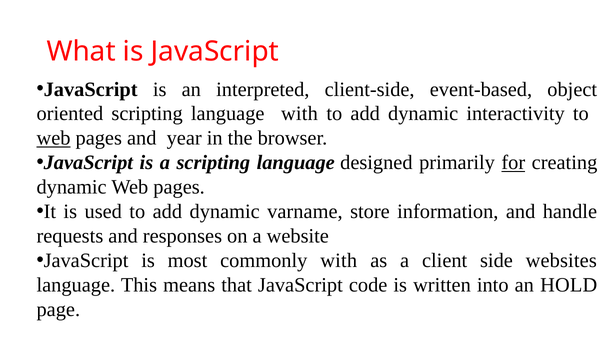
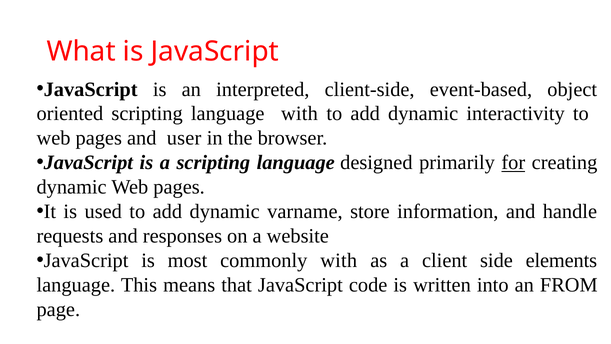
web underline: present -> none (54, 138)
year: year -> user (184, 138)
websites: websites -> elements (561, 260)
HOLD: HOLD -> FROM (569, 285)
